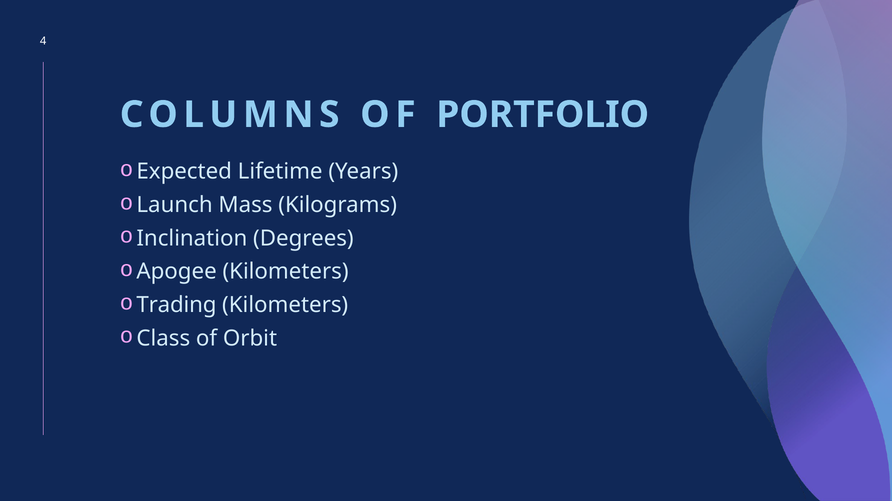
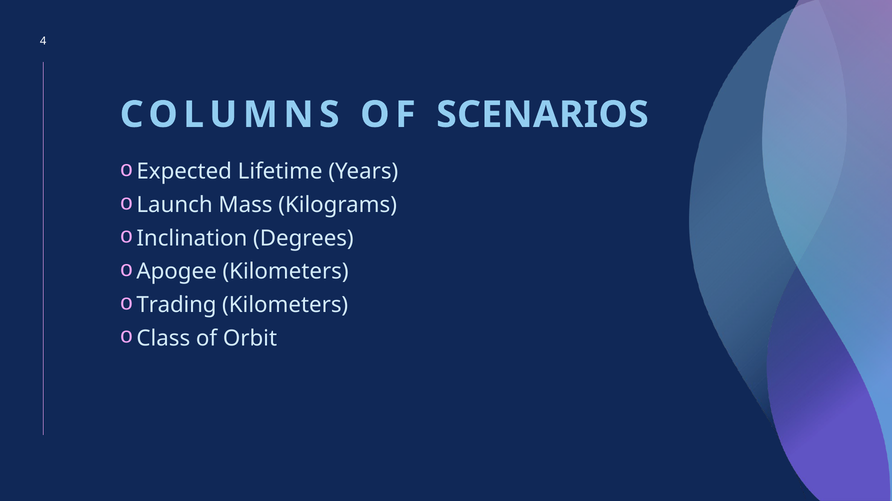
PORTFOLIO: PORTFOLIO -> SCENARIOS (542, 115)
